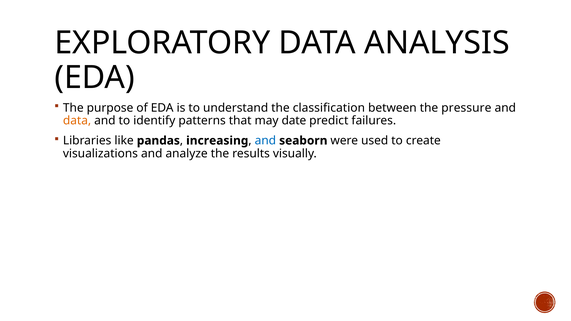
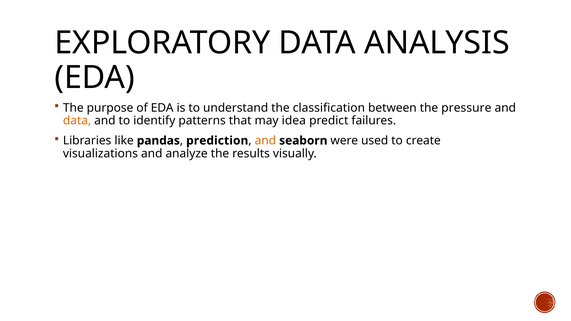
date: date -> idea (294, 121)
increasing: increasing -> prediction (217, 141)
and colour: blue -> orange (265, 141)
